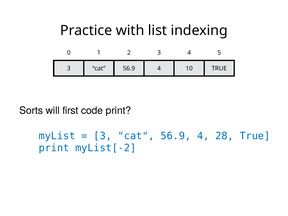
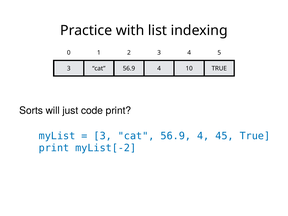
first: first -> just (70, 111)
28: 28 -> 45 (224, 136)
